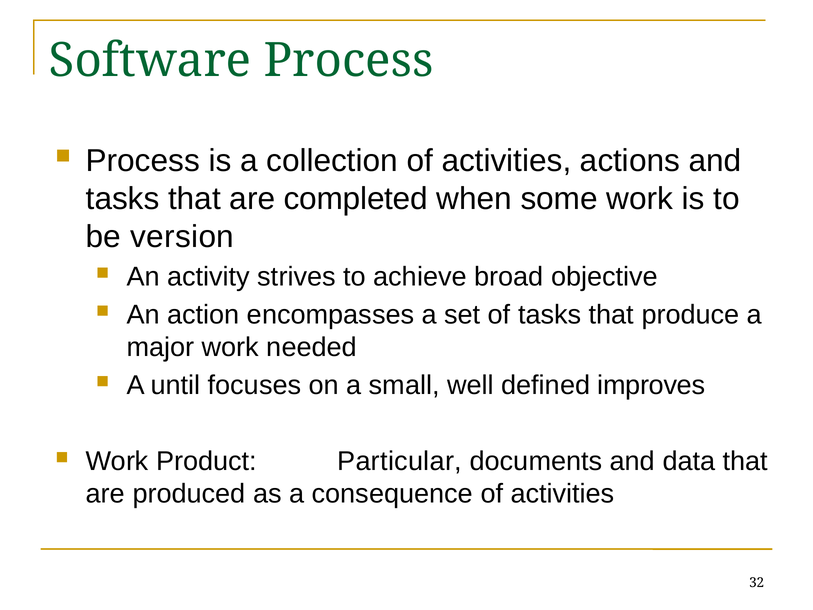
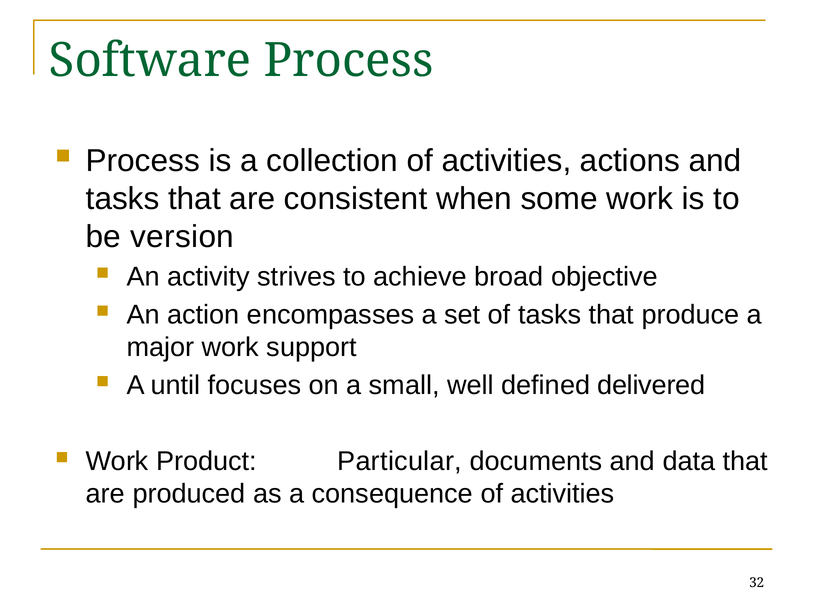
completed: completed -> consistent (356, 199)
needed: needed -> support (312, 347)
improves: improves -> delivered (651, 385)
